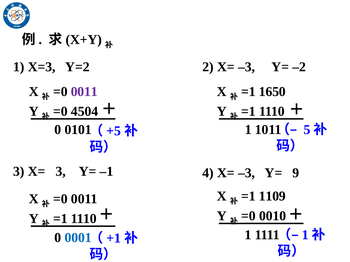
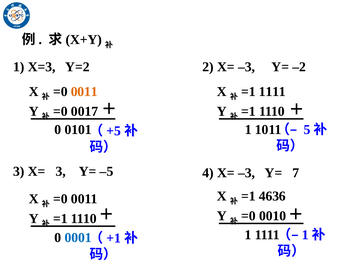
0011 colour: purple -> orange (84, 92)
1650: 1650 -> 1111 (272, 92)
4504: 4504 -> 0017 (85, 112)
–1: –1 -> –5 (107, 172)
9: 9 -> 7 (296, 173)
1109: 1109 -> 4636 (272, 196)
